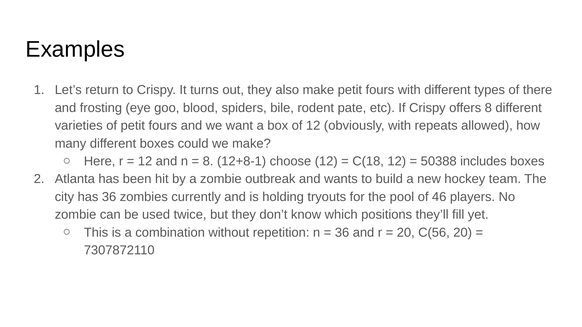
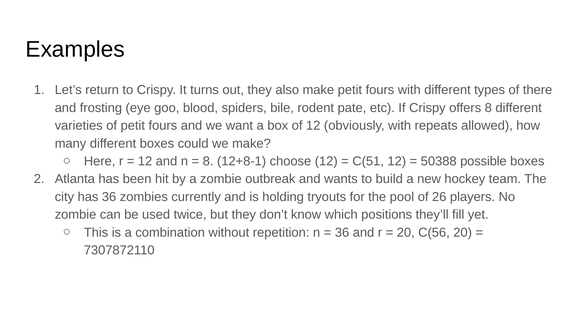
C(18: C(18 -> C(51 (368, 161)
includes: includes -> possible (483, 161)
46: 46 -> 26 (439, 197)
